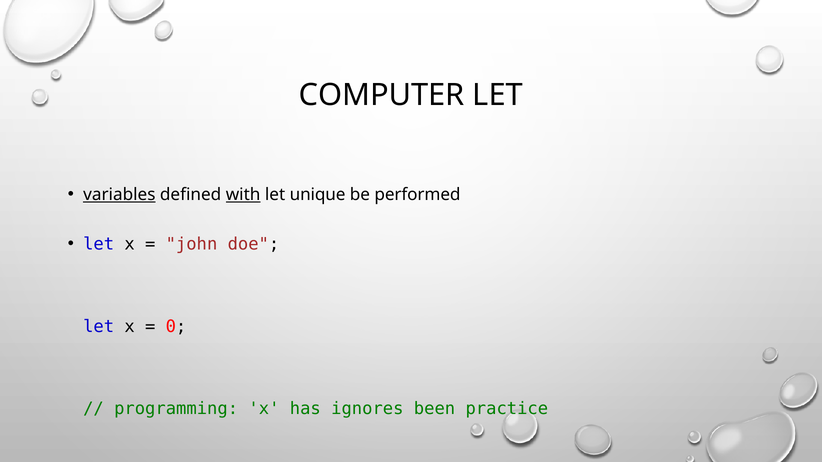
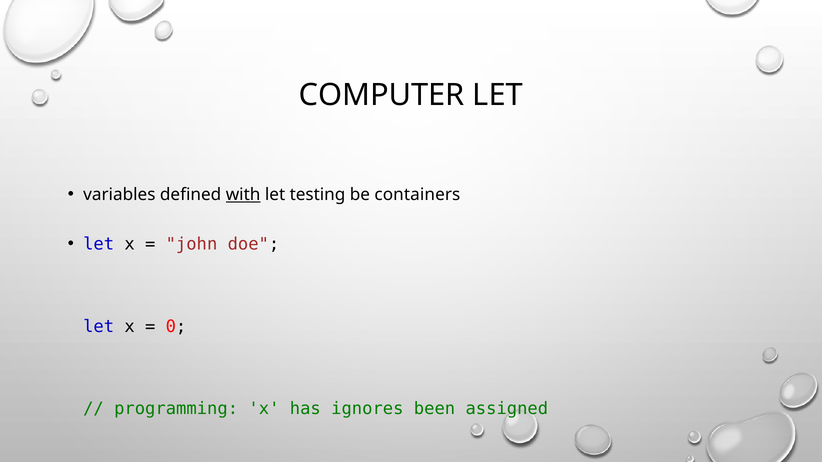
variables underline: present -> none (119, 195)
unique: unique -> testing (317, 195)
performed: performed -> containers (417, 195)
practice: practice -> assigned (507, 409)
